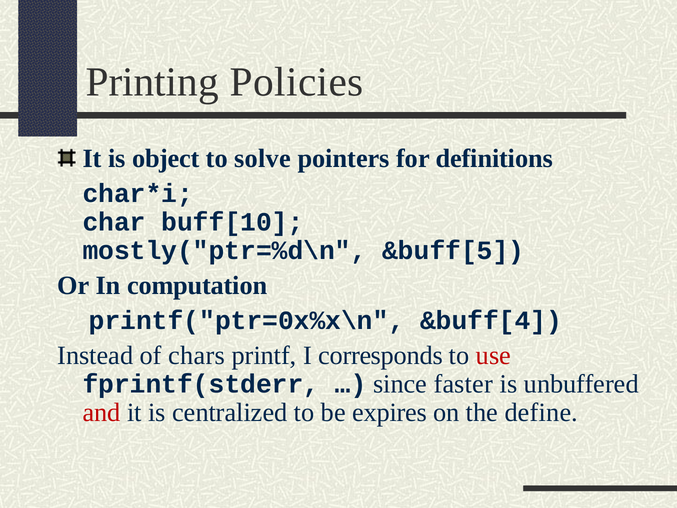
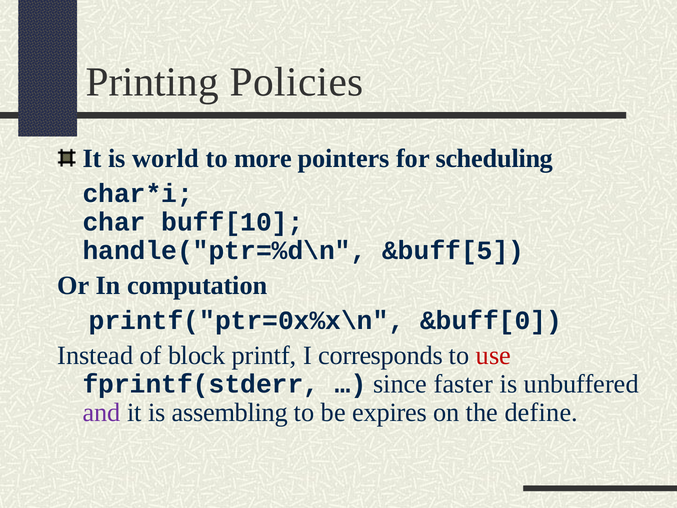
object: object -> world (166, 158)
solve: solve -> more (263, 158)
definitions: definitions -> scheduling (494, 158)
mostly("ptr=%d\n: mostly("ptr=%d\n -> handle("ptr=%d\n (225, 250)
&buff[4: &buff[4 -> &buff[0 (491, 320)
chars: chars -> block (197, 355)
and colour: red -> purple (102, 412)
centralized: centralized -> assembling (230, 412)
